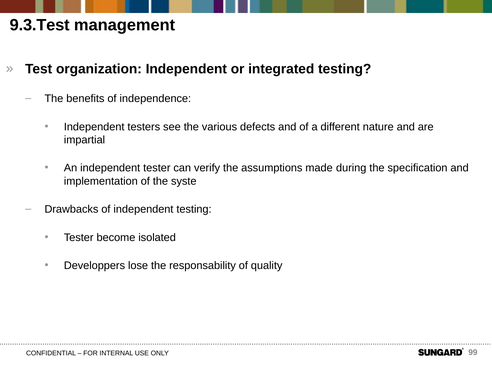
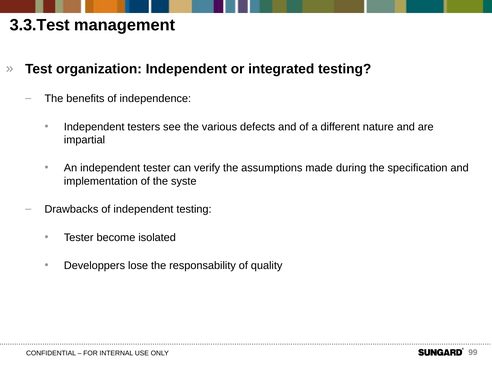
9.3.Test: 9.3.Test -> 3.3.Test (40, 25)
